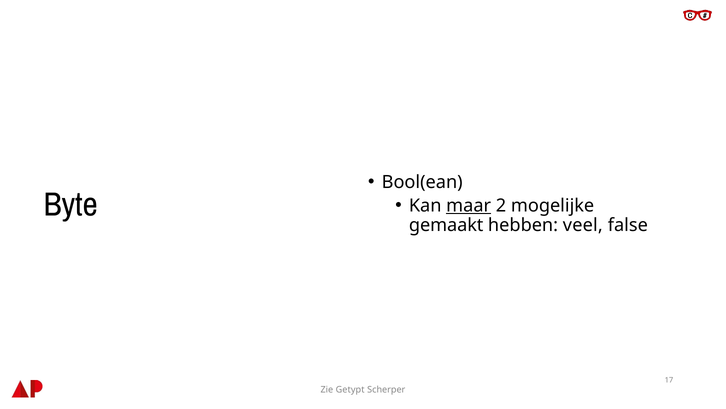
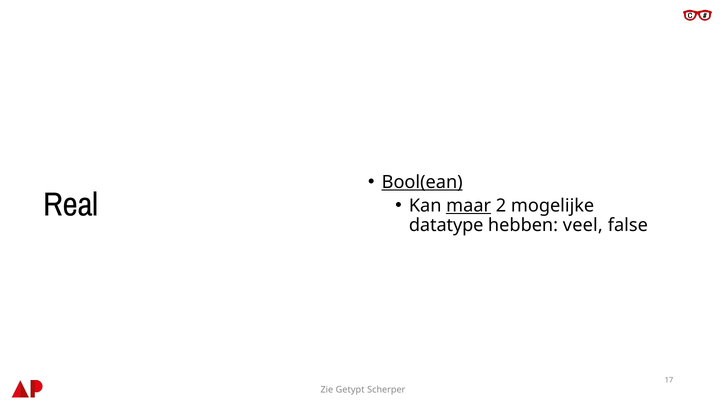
Bool(ean underline: none -> present (422, 182)
Byte: Byte -> Real (71, 204)
gemaakt: gemaakt -> datatype (446, 225)
